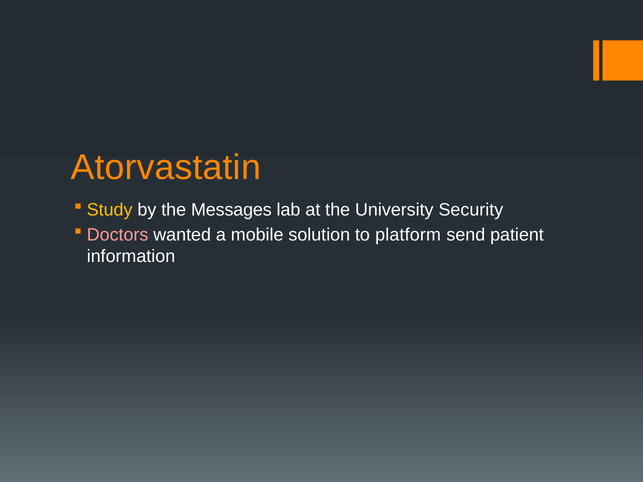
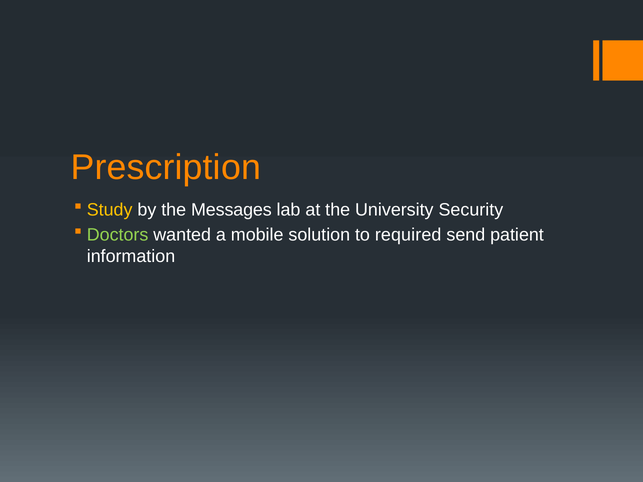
Atorvastatin: Atorvastatin -> Prescription (166, 168)
Doctors colour: pink -> light green (118, 235)
platform: platform -> required (408, 235)
